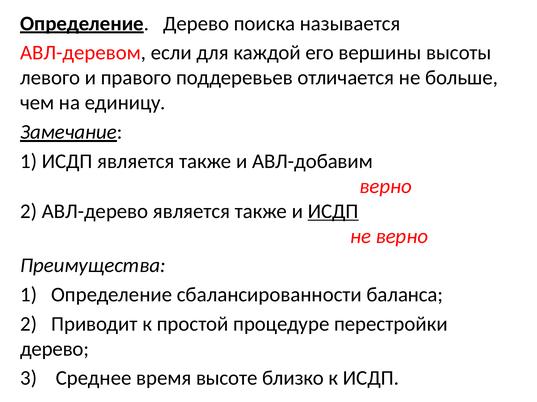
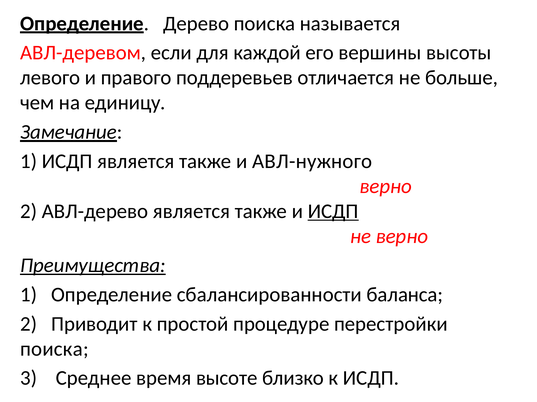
АВЛ-добавим: АВЛ-добавим -> АВЛ-нужного (312, 161)
Преимущества underline: none -> present (93, 266)
дерево: дерево -> поиска (54, 350)
